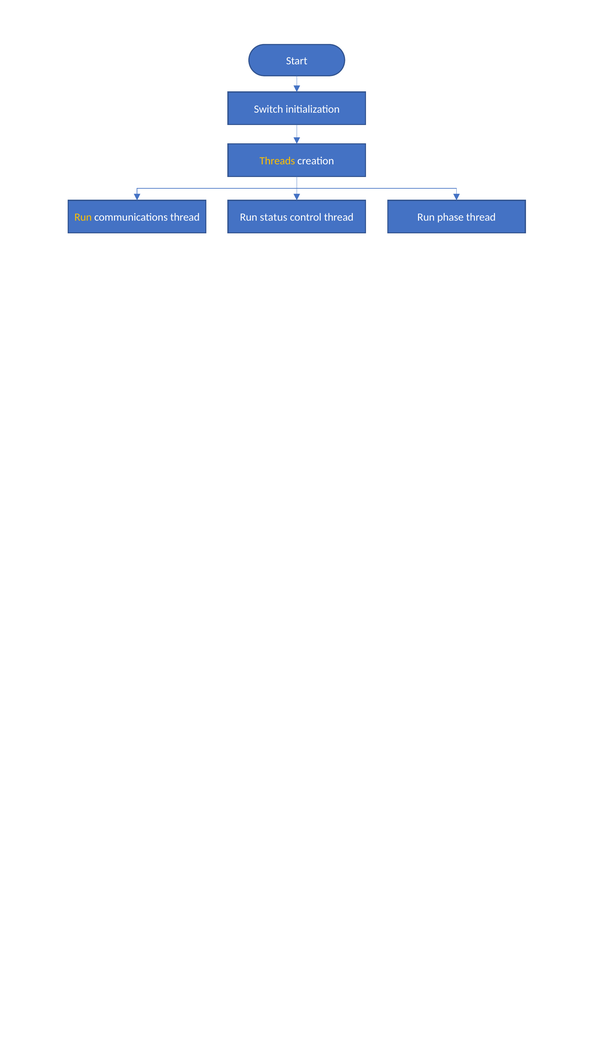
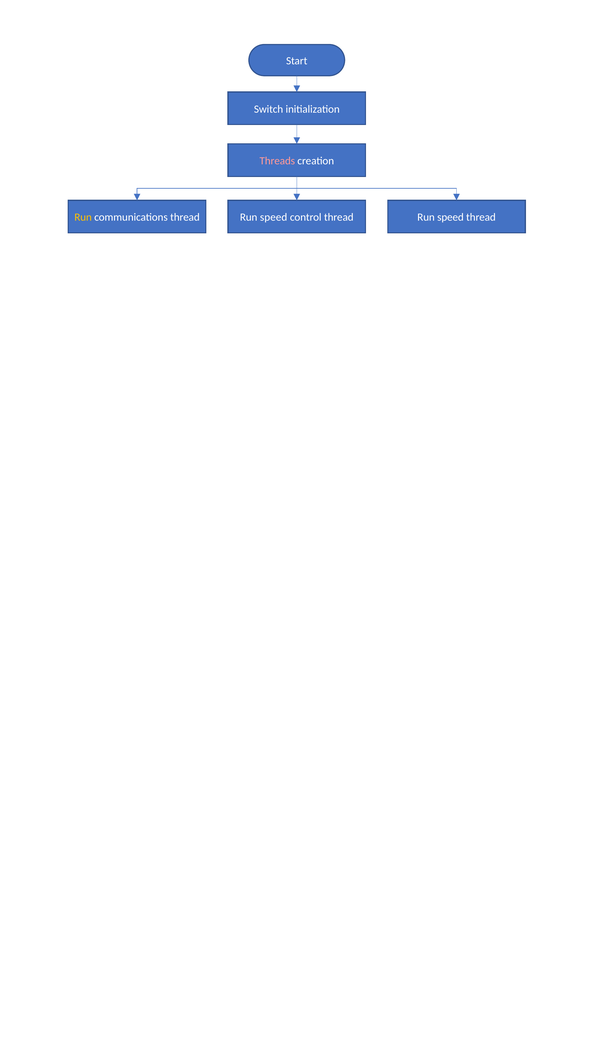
Threads colour: yellow -> pink (277, 161)
communications thread Run status: status -> speed (274, 218)
control thread Run phase: phase -> speed (450, 218)
